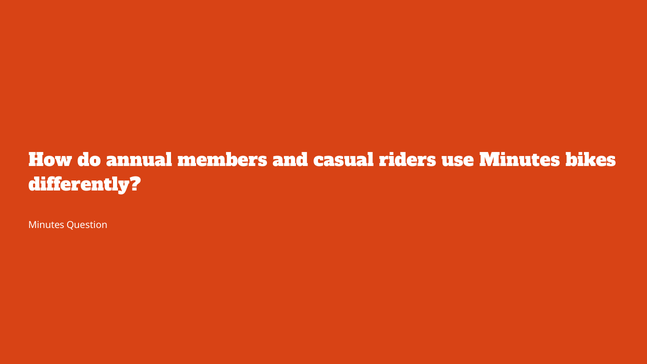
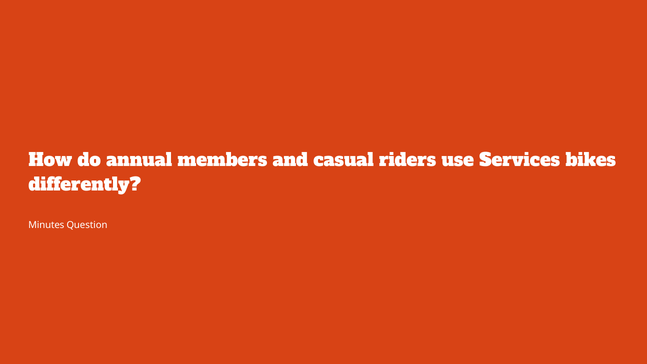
use Minutes: Minutes -> Services (520, 160)
